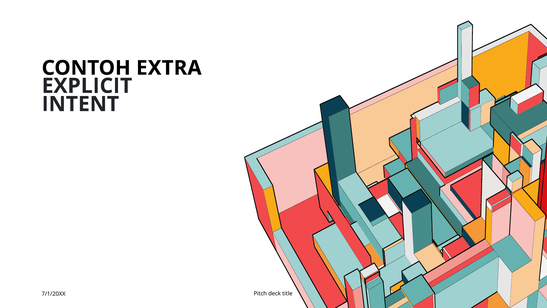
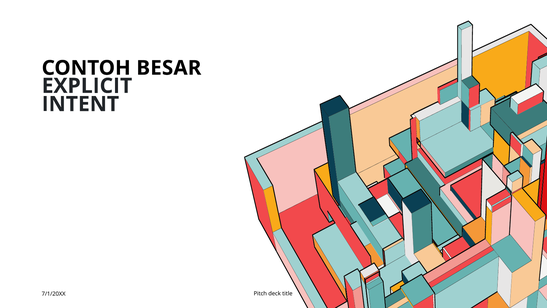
EXTRA: EXTRA -> BESAR (169, 68)
